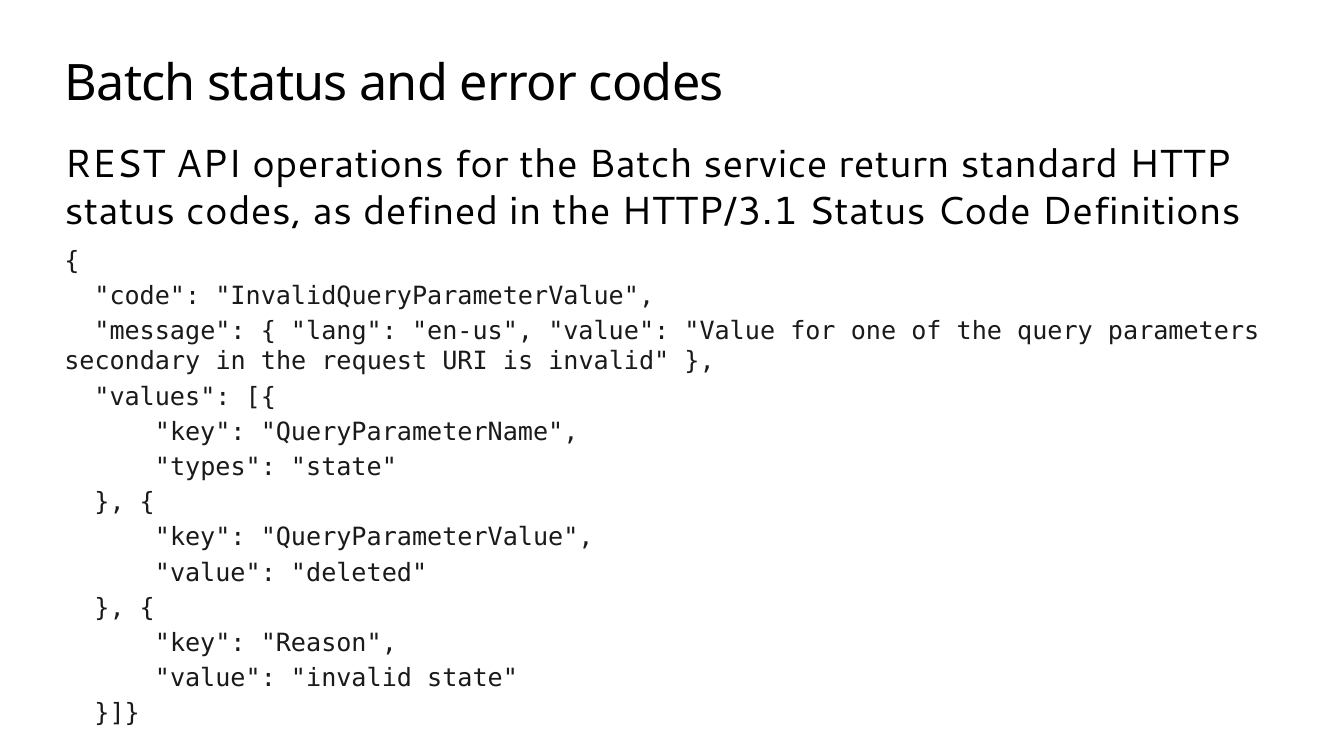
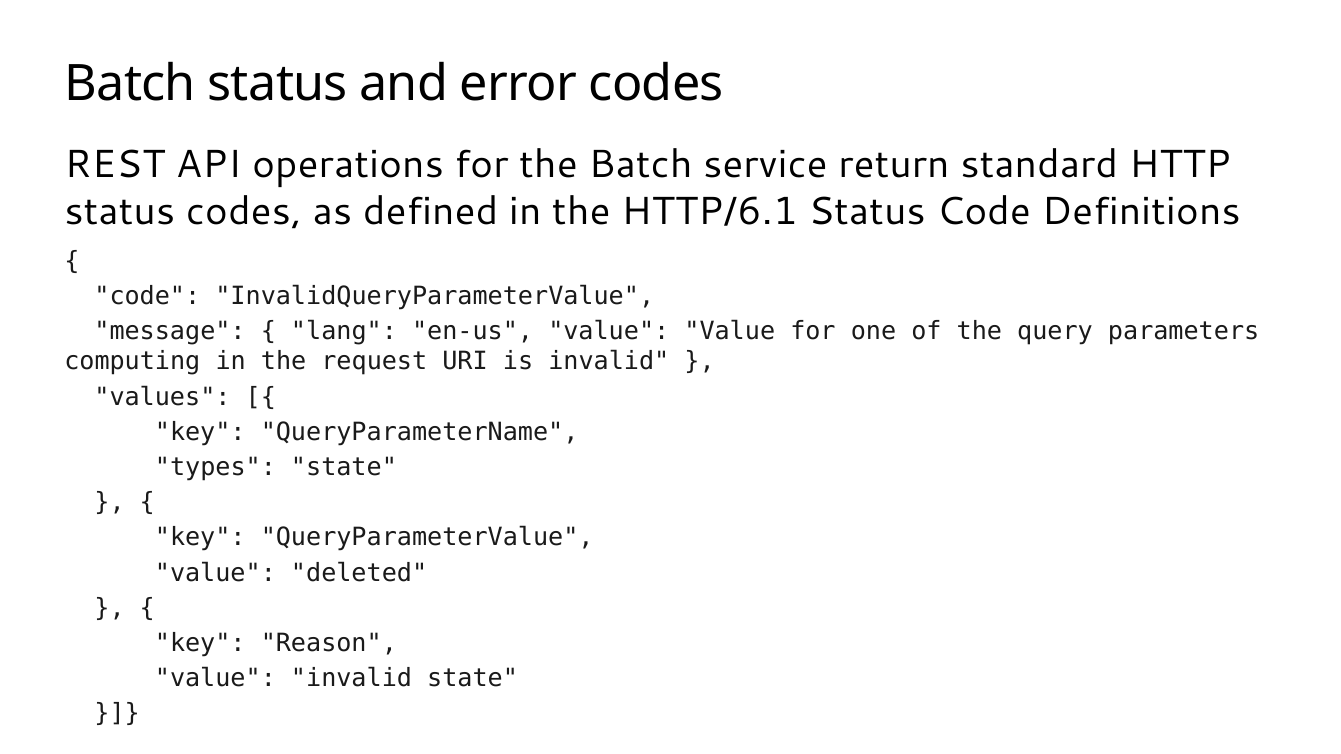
HTTP/3.1: HTTP/3.1 -> HTTP/6.1 (709, 212)
secondary: secondary -> computing (132, 362)
